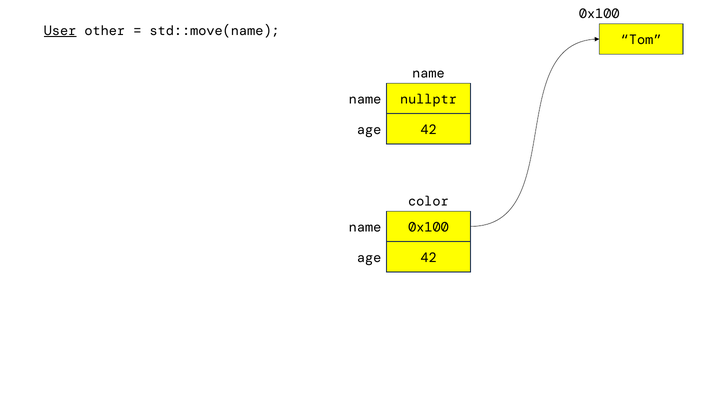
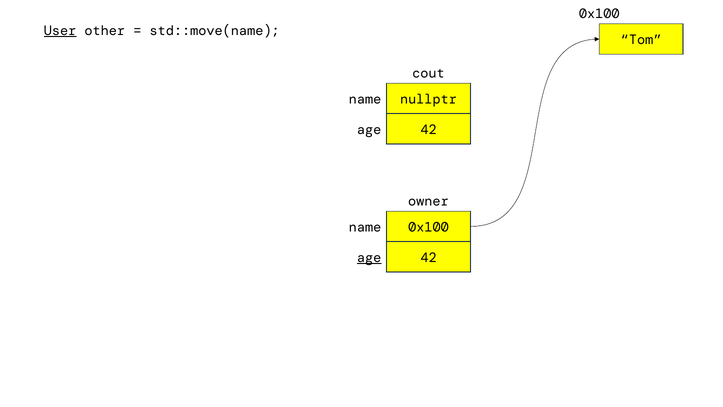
name: name -> cout (428, 73)
color: color -> owner (428, 201)
age underline: none -> present (369, 257)
